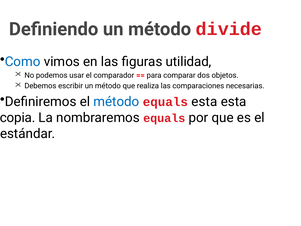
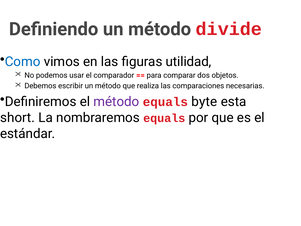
método colour: blue -> purple (116, 101)
equals esta: esta -> byte (204, 101)
copia: copia -> short (17, 118)
